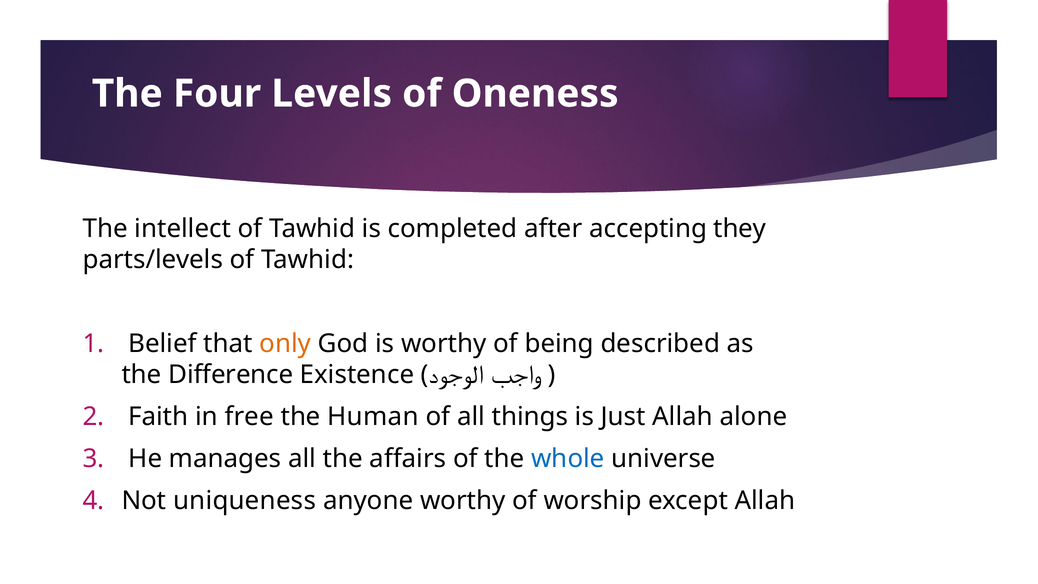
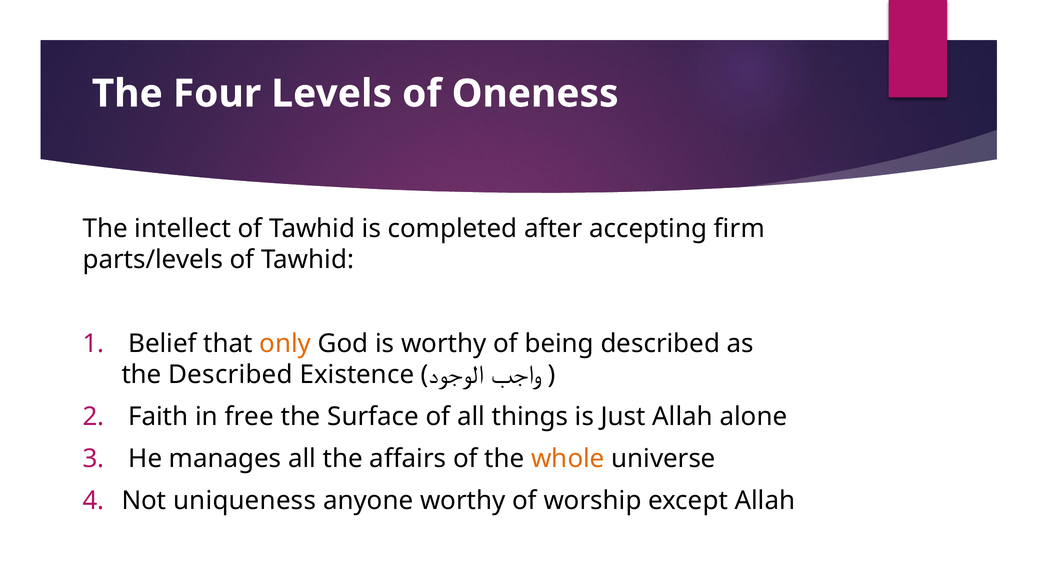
they: they -> firm (739, 229)
the Difference: Difference -> Described (231, 375)
Human: Human -> Surface (373, 417)
whole colour: blue -> orange (568, 459)
